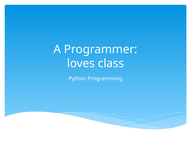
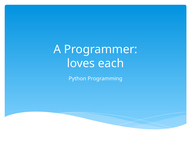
class: class -> each (111, 63)
